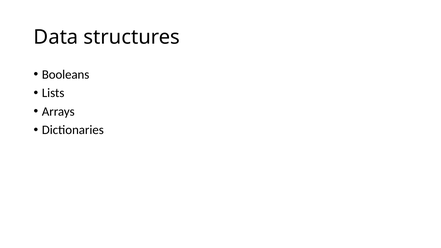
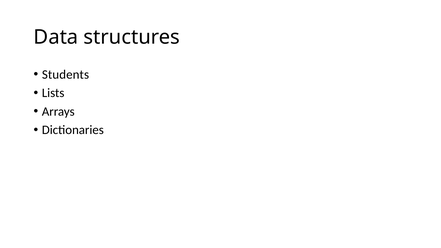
Booleans: Booleans -> Students (65, 75)
